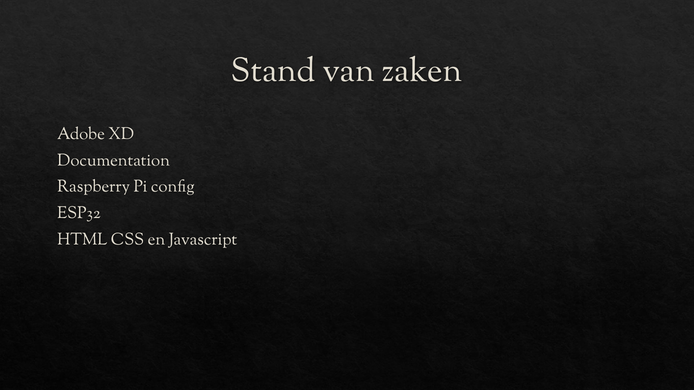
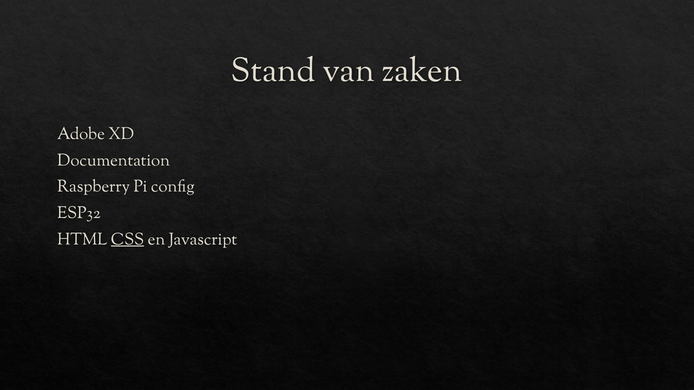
CSS underline: none -> present (127, 239)
